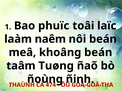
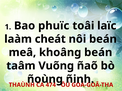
naêm: naêm -> cheát (50, 39)
Tuøng: Tuøng -> Vuõng (56, 66)
